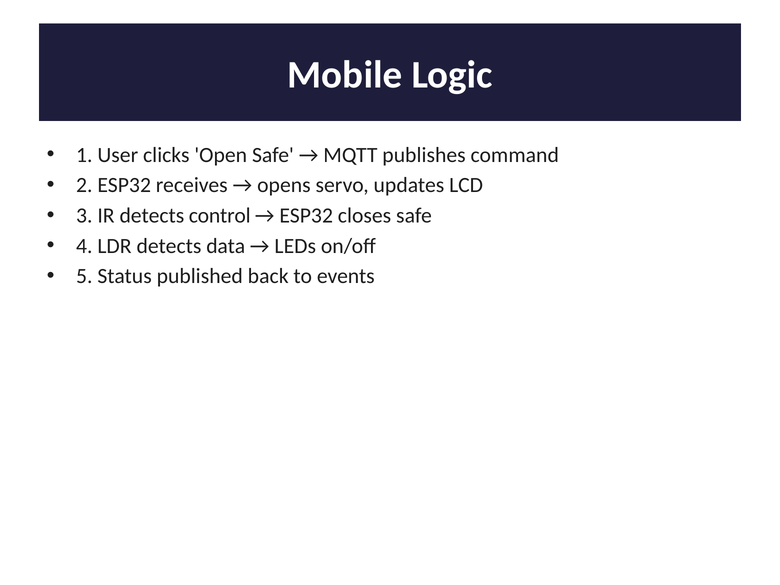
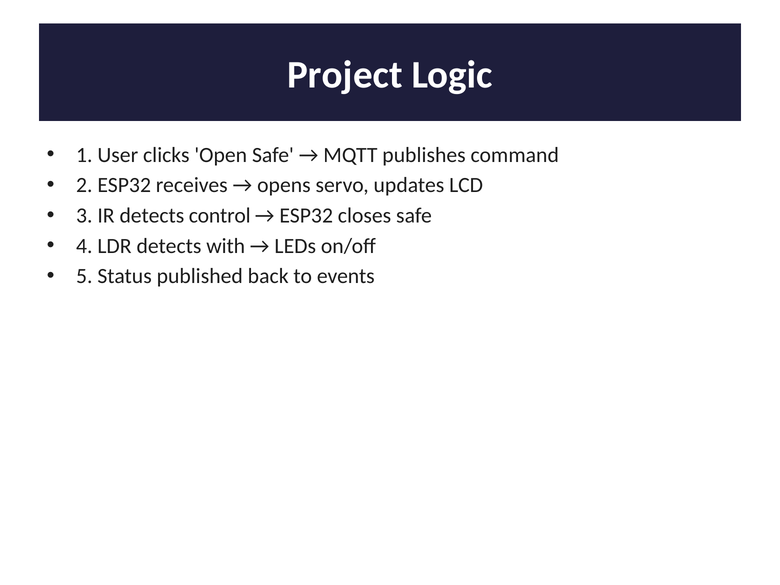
Mobile: Mobile -> Project (345, 75)
data: data -> with (226, 246)
